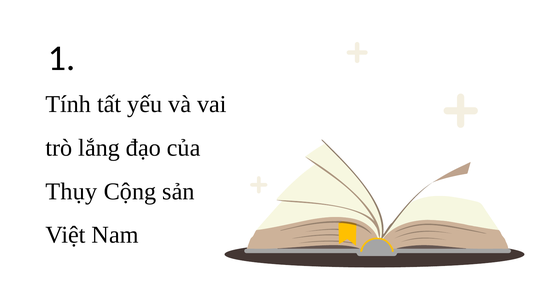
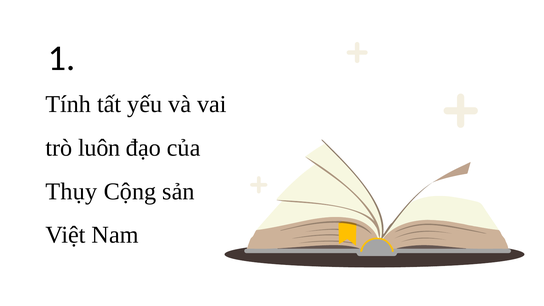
lắng: lắng -> luôn (99, 148)
